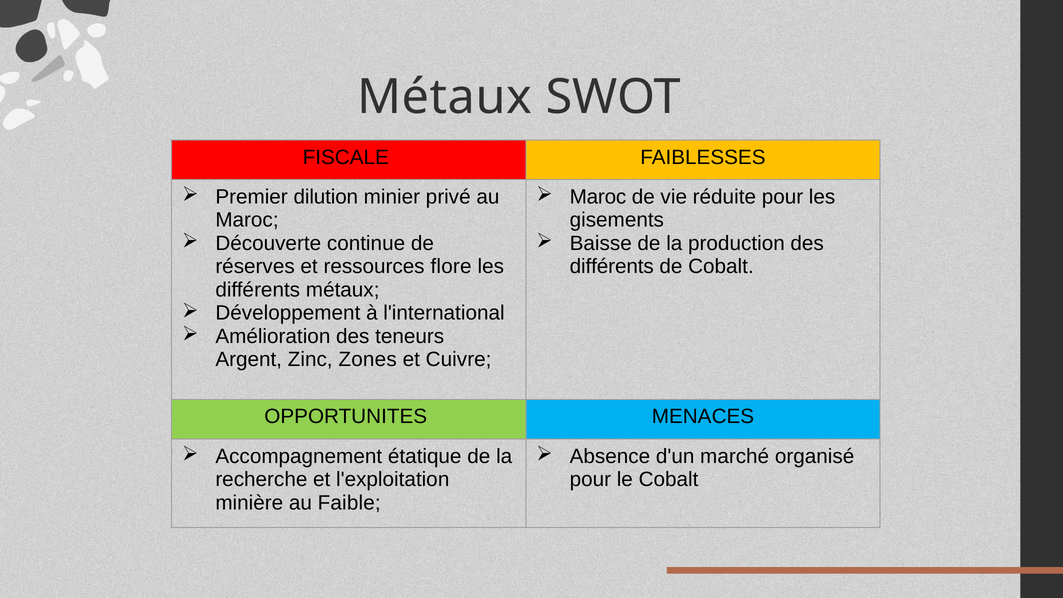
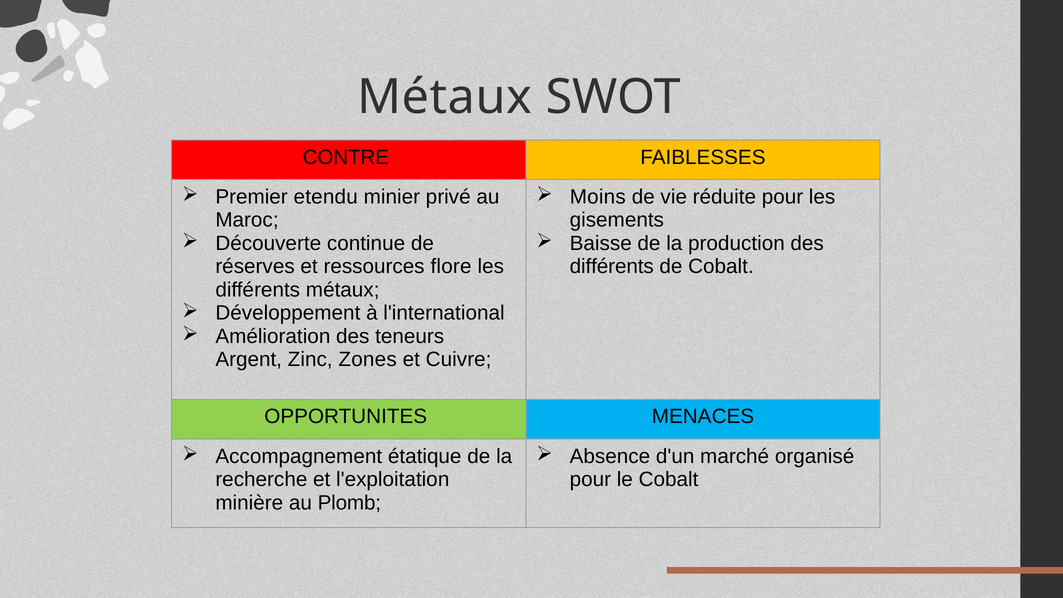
FISCALE: FISCALE -> CONTRE (346, 157)
dilution: dilution -> etendu (326, 197)
Maroc: Maroc -> Moins (598, 197)
Faible: Faible -> Plomb (349, 503)
